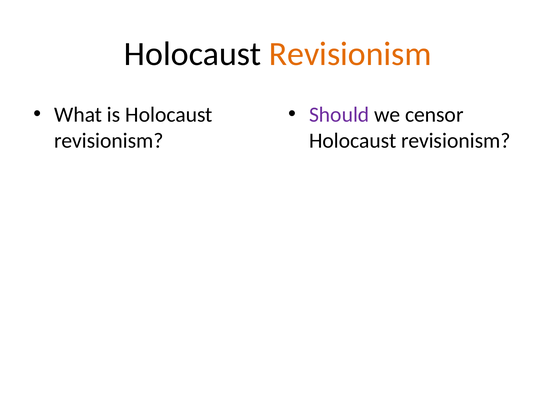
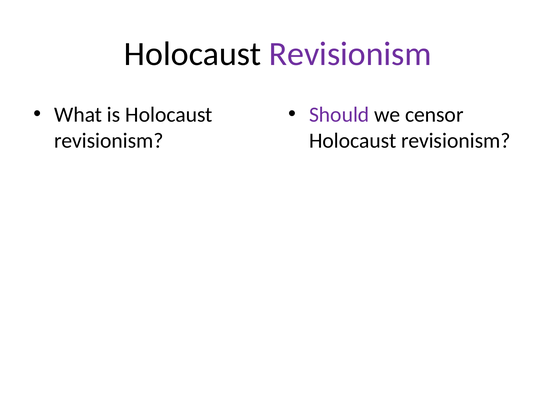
Revisionism colour: orange -> purple (350, 54)
